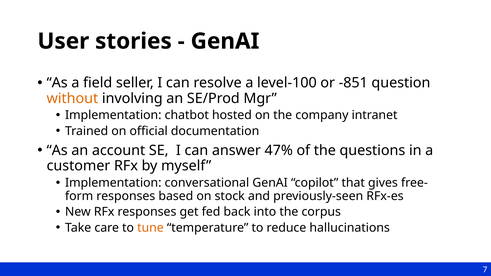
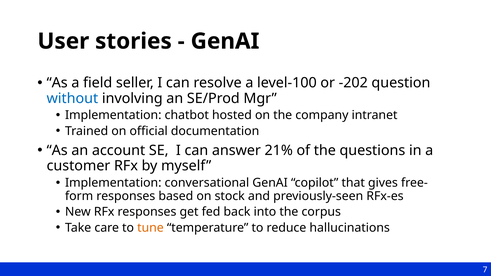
-851: -851 -> -202 (353, 83)
without colour: orange -> blue (72, 98)
47%: 47% -> 21% (279, 151)
